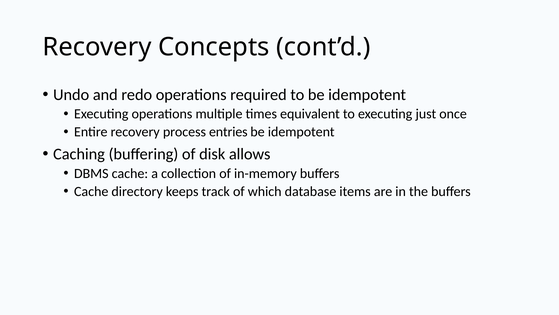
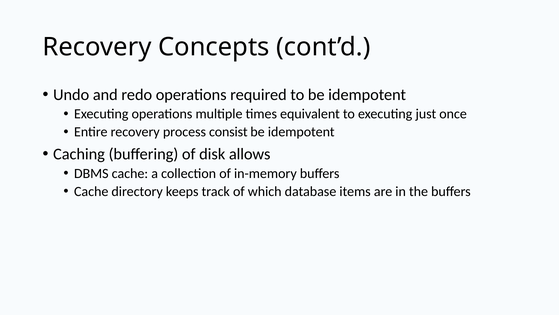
entries: entries -> consist (228, 132)
